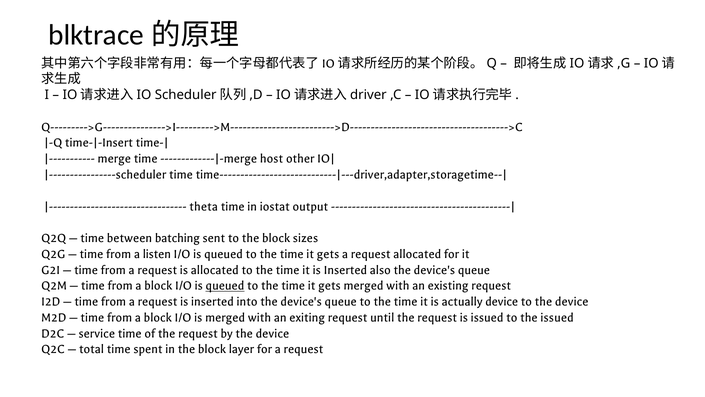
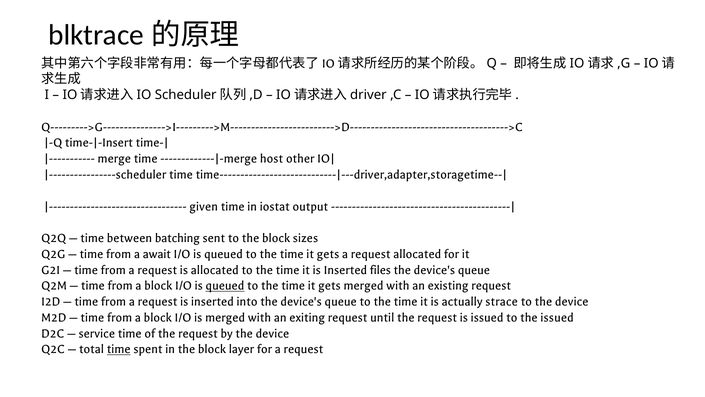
theta: theta -> given (204, 206)
listen: listen -> await (157, 254)
also: also -> files (380, 269)
actually device: device -> strace (502, 301)
time underline: none -> present (119, 349)
